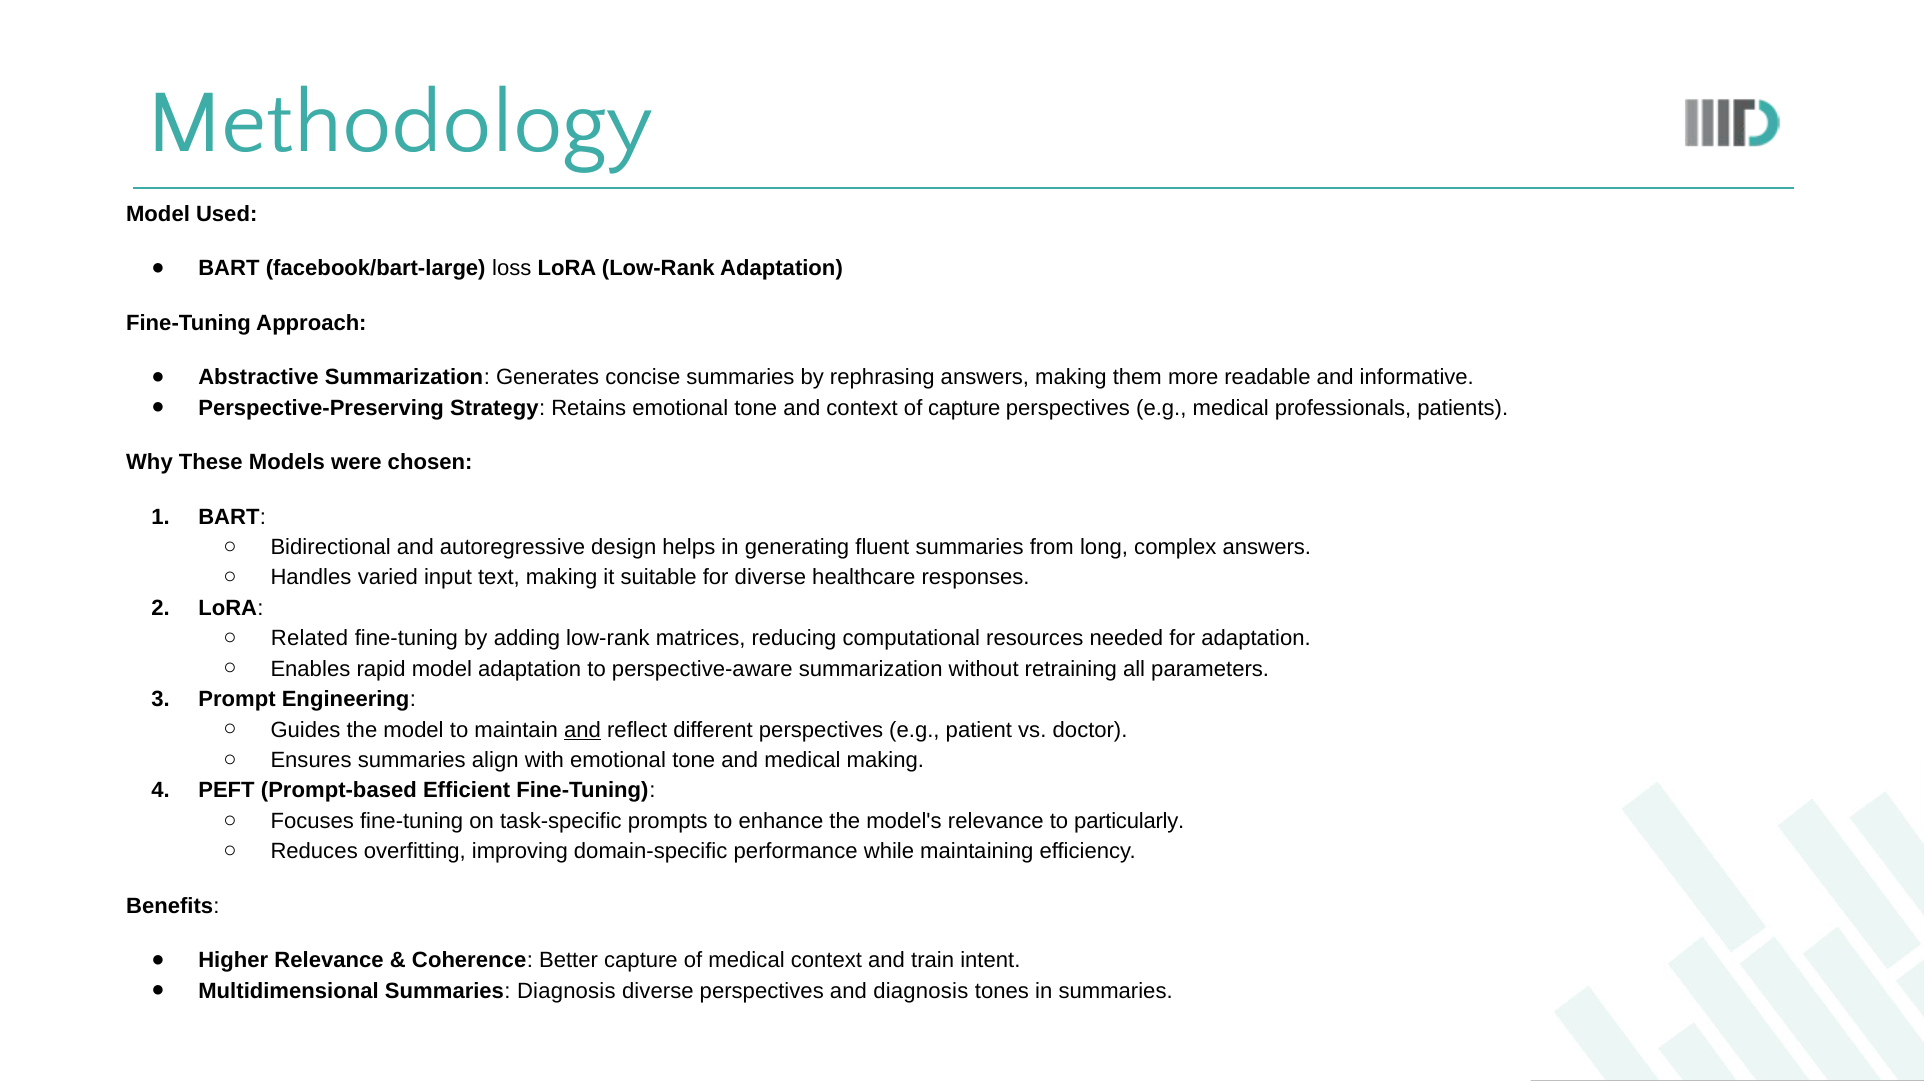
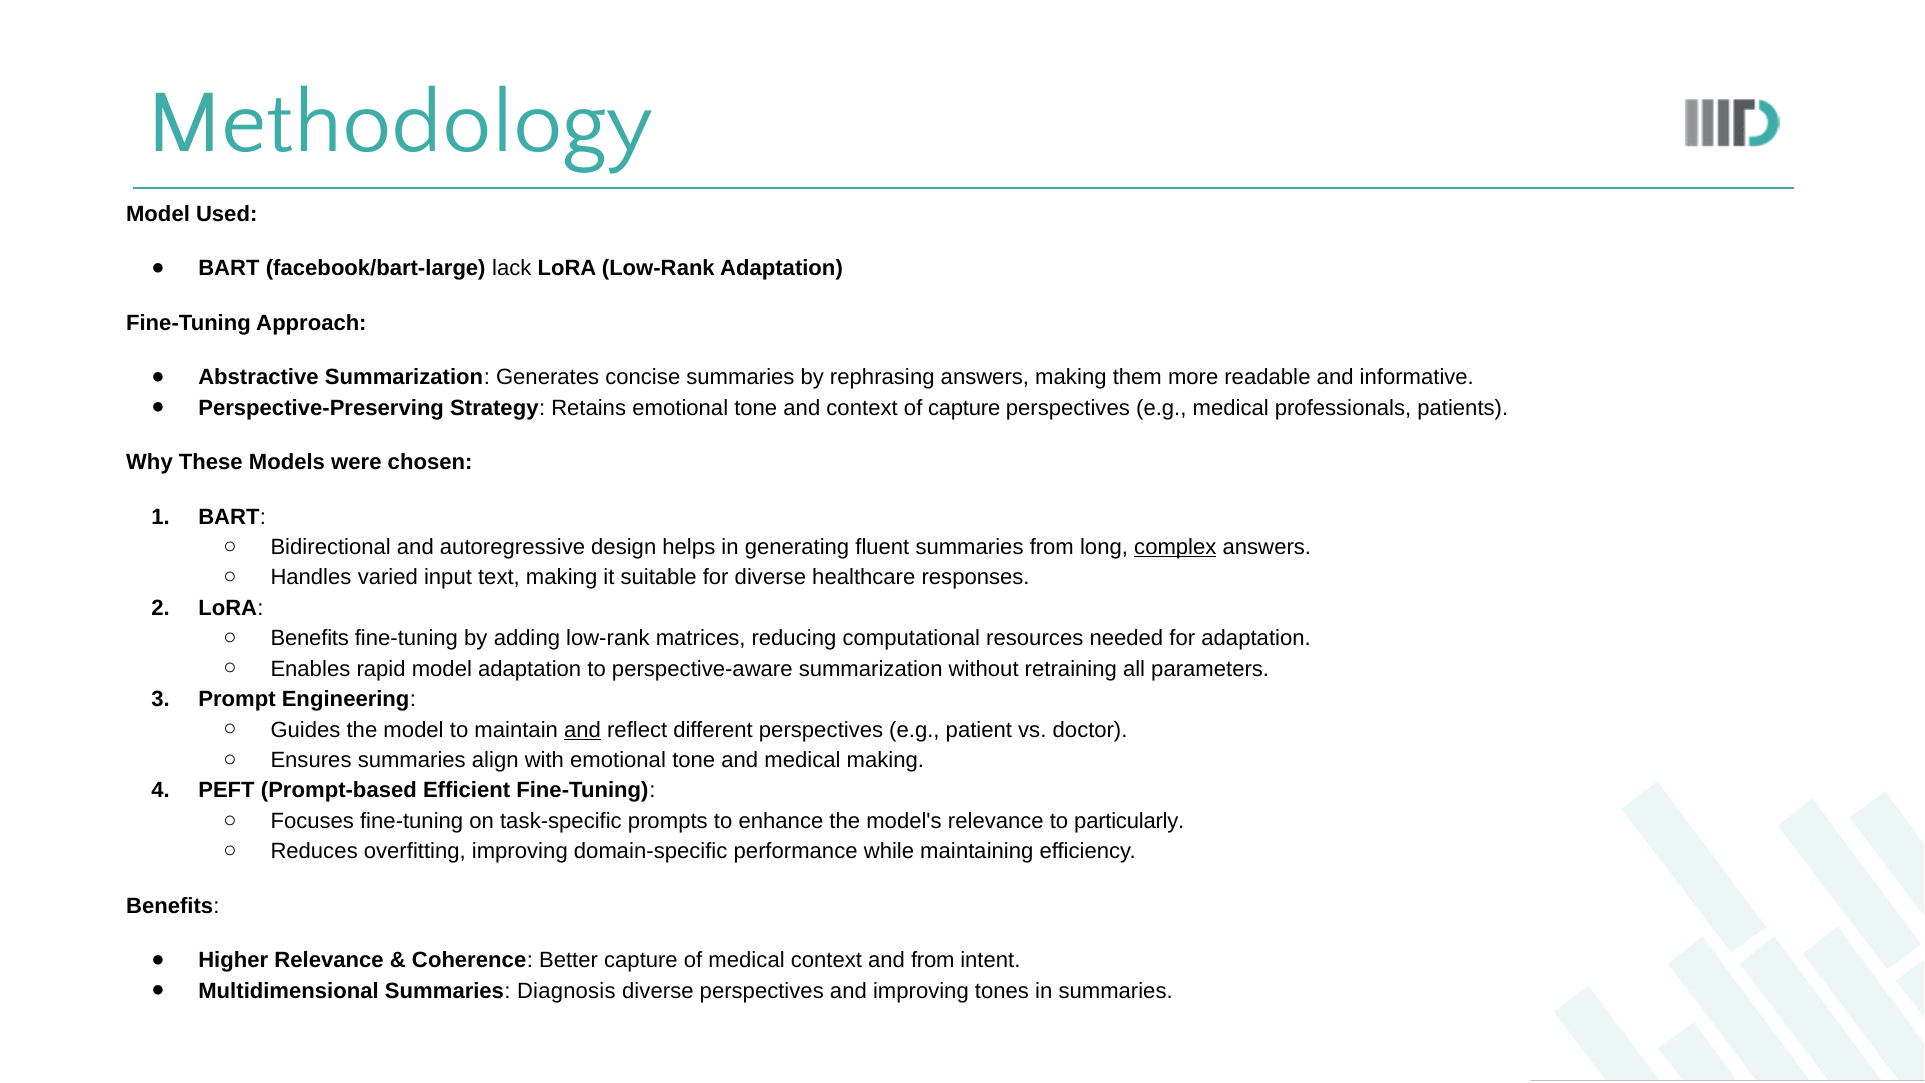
loss: loss -> lack (512, 269)
complex underline: none -> present (1175, 547)
Related: Related -> Benefits (310, 638)
and train: train -> from (933, 960)
and diagnosis: diagnosis -> improving (921, 991)
